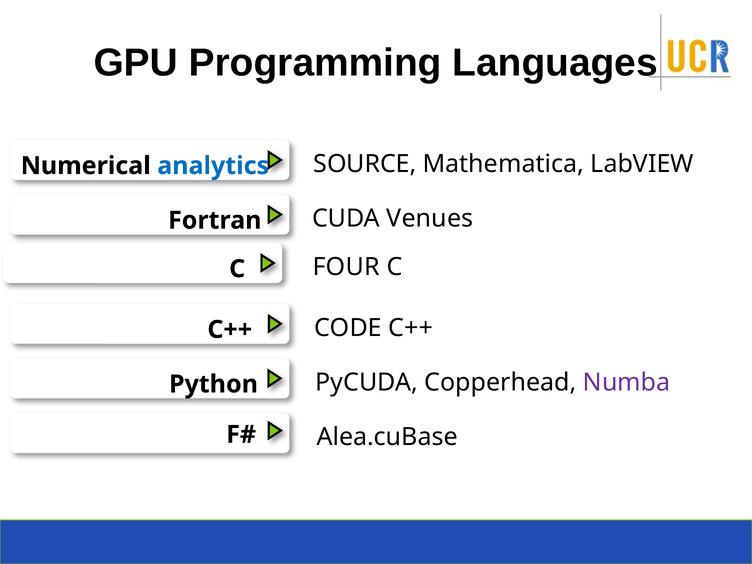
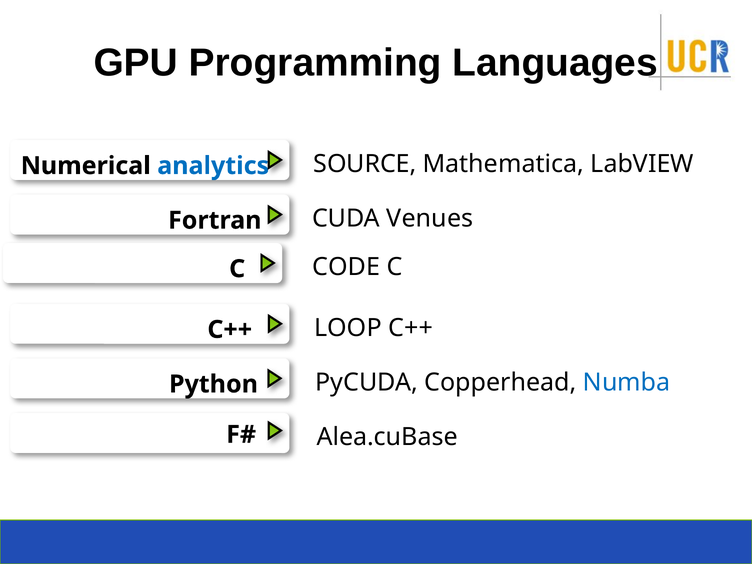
FOUR: FOUR -> CODE (346, 267)
CODE: CODE -> LOOP (348, 328)
Numba colour: purple -> blue (627, 382)
